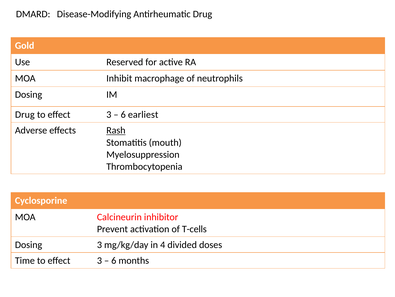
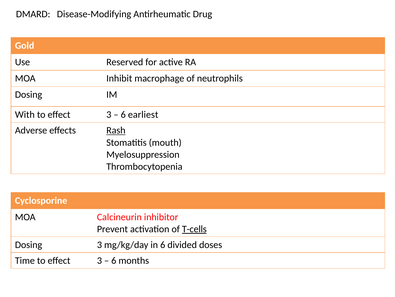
Drug: Drug -> With (25, 114)
T-cells underline: none -> present (194, 229)
in 4: 4 -> 6 (163, 244)
